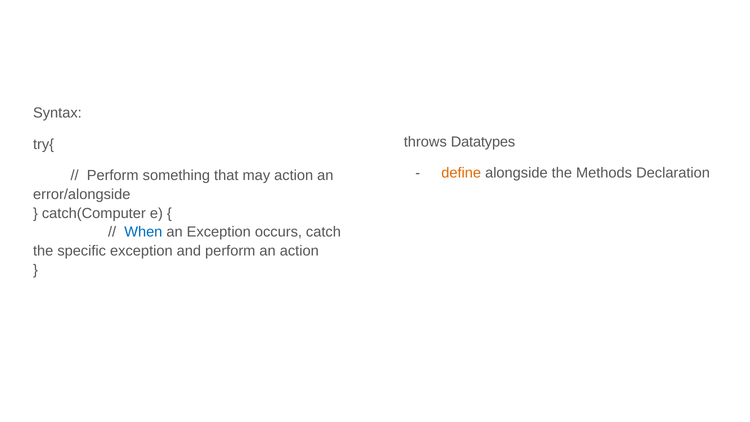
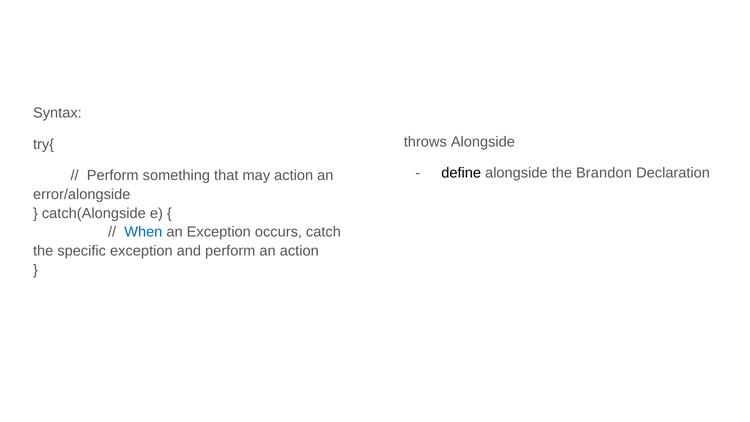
throws Datatypes: Datatypes -> Alongside (483, 142)
define colour: orange -> black (461, 173)
Methods: Methods -> Brandon (604, 173)
catch(Computer: catch(Computer -> catch(Alongside (94, 213)
